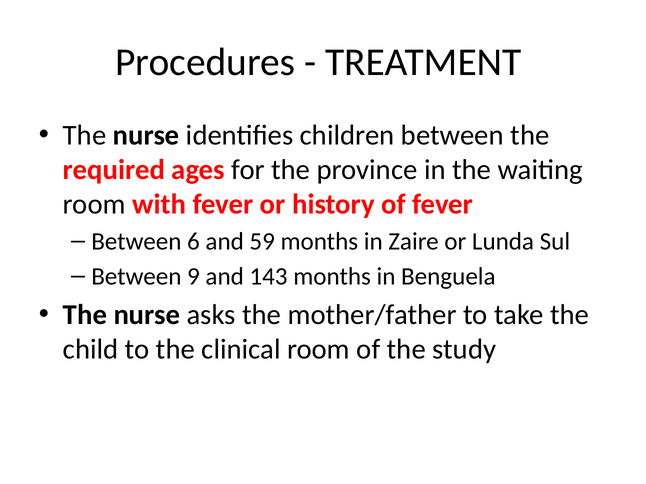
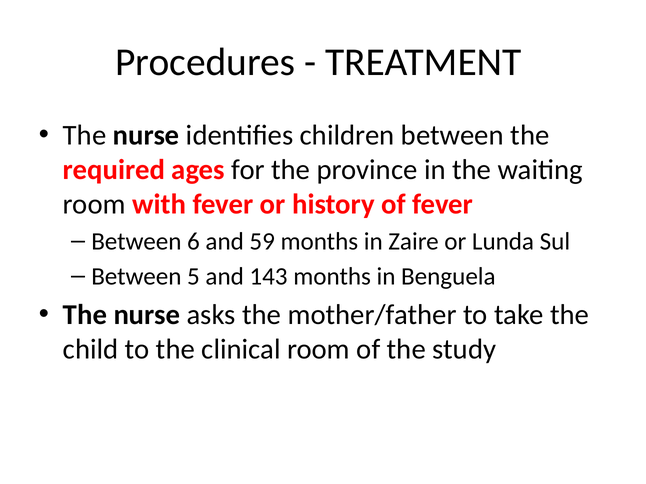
9: 9 -> 5 (193, 277)
